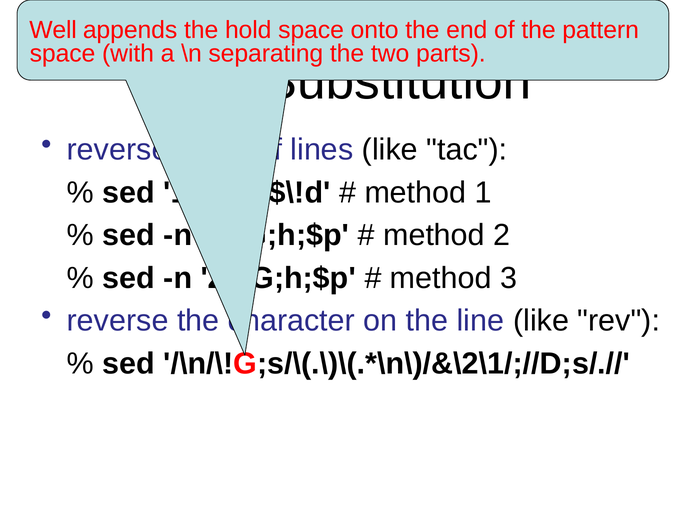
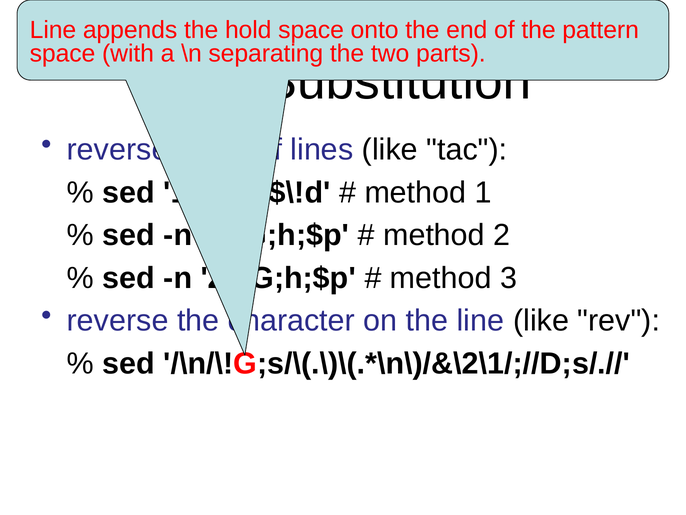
Well: Well -> Line (53, 30)
